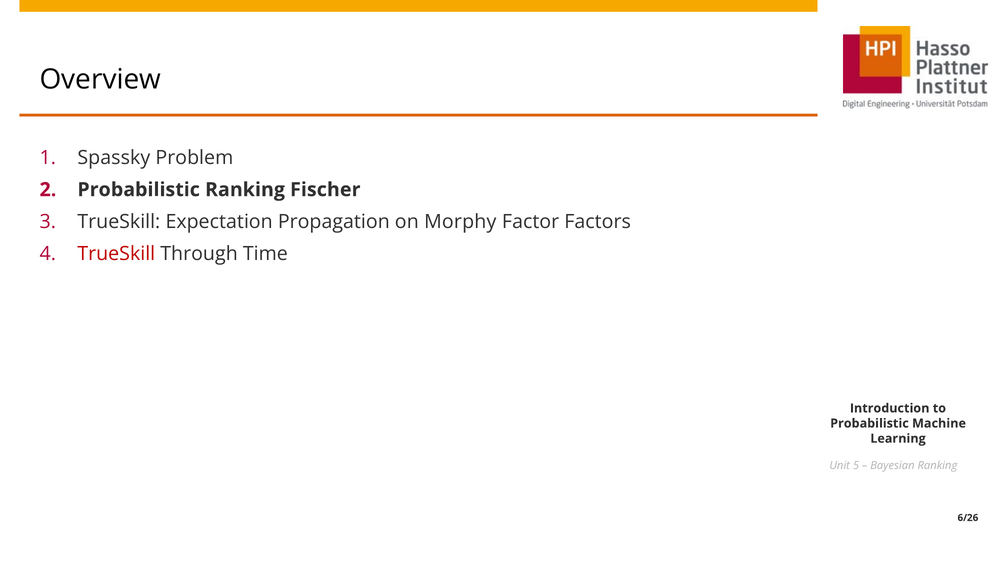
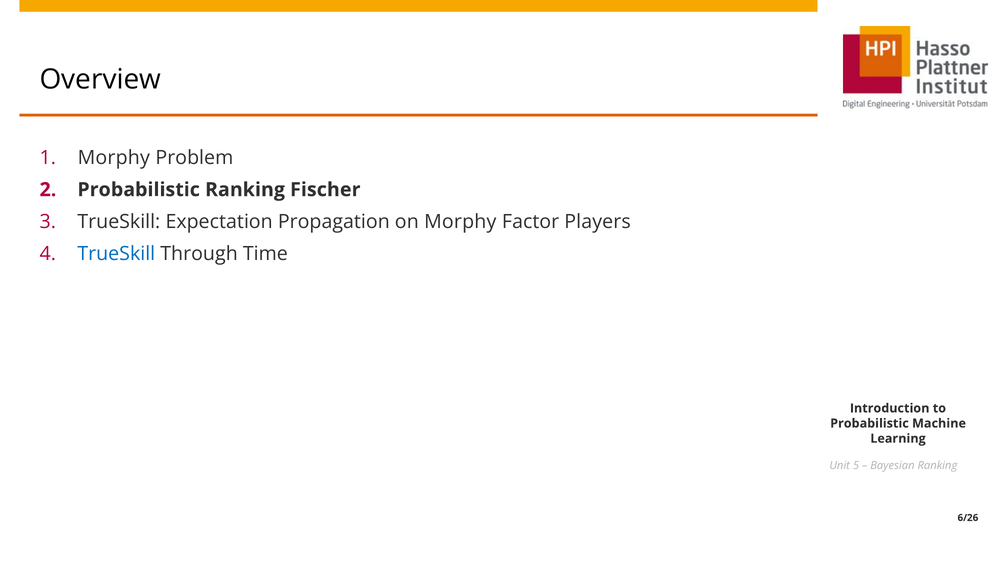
Spassky: Spassky -> Morphy (114, 158)
Factors: Factors -> Players (598, 222)
TrueSkill colour: red -> blue (116, 254)
